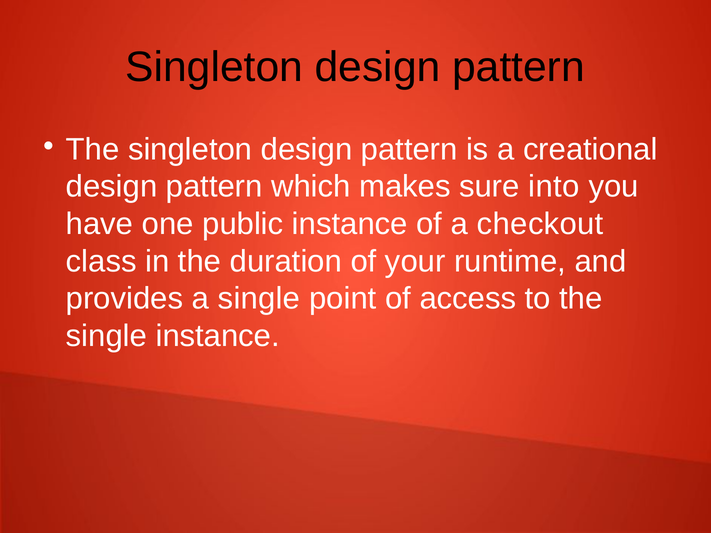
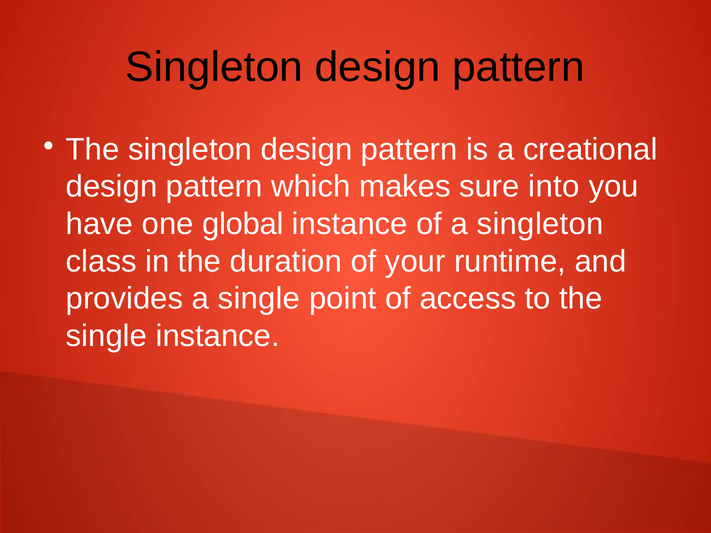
public: public -> global (243, 224)
a checkout: checkout -> singleton (540, 224)
